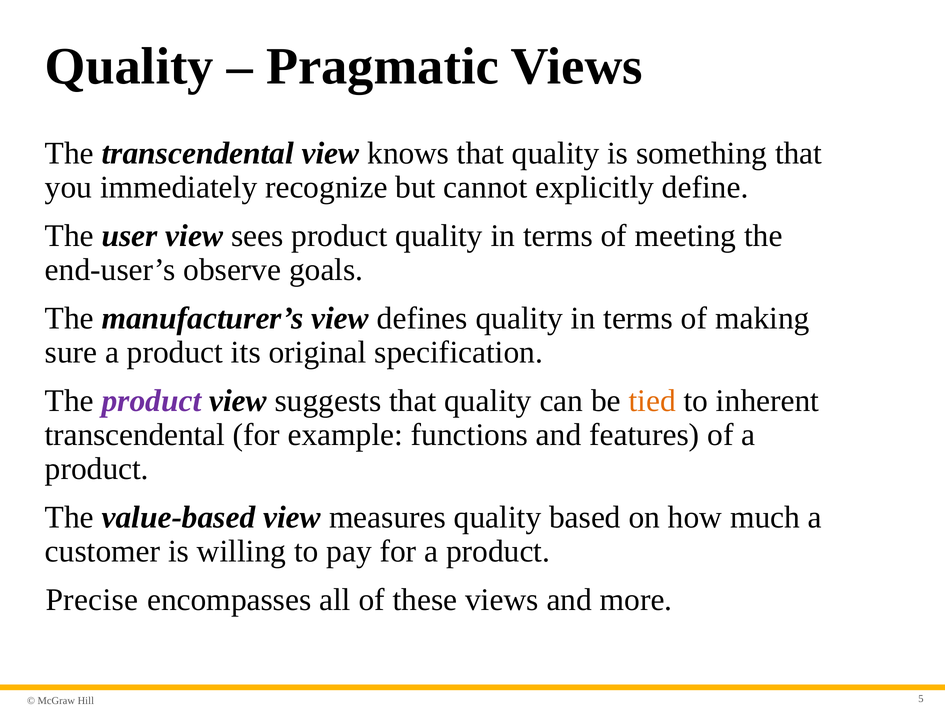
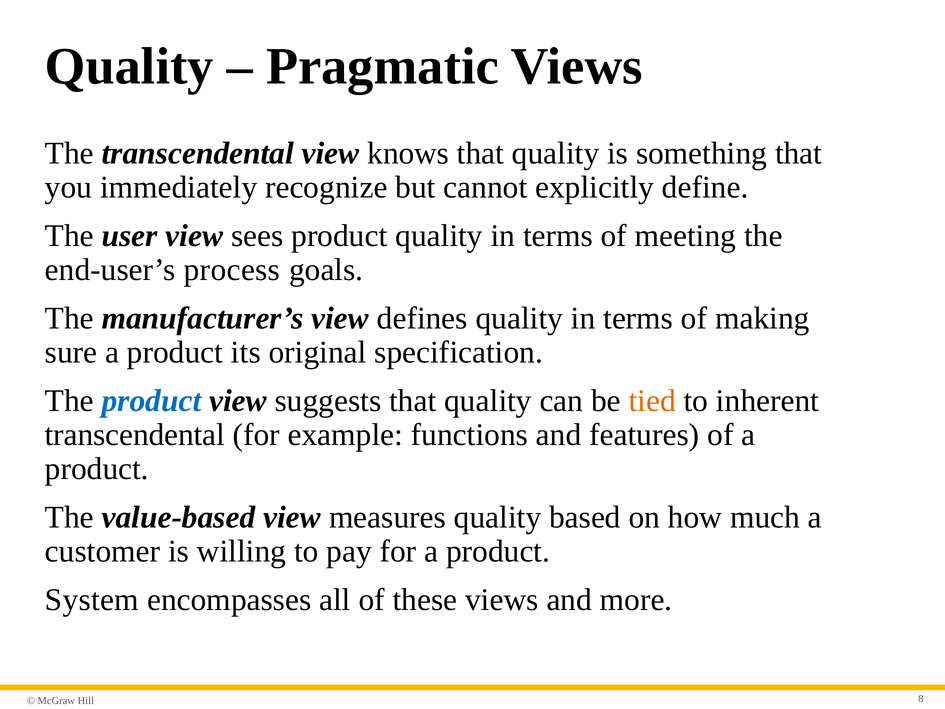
observe: observe -> process (232, 270)
product colour: purple -> blue (151, 401)
Precise: Precise -> System (92, 600)
5: 5 -> 8 (921, 699)
